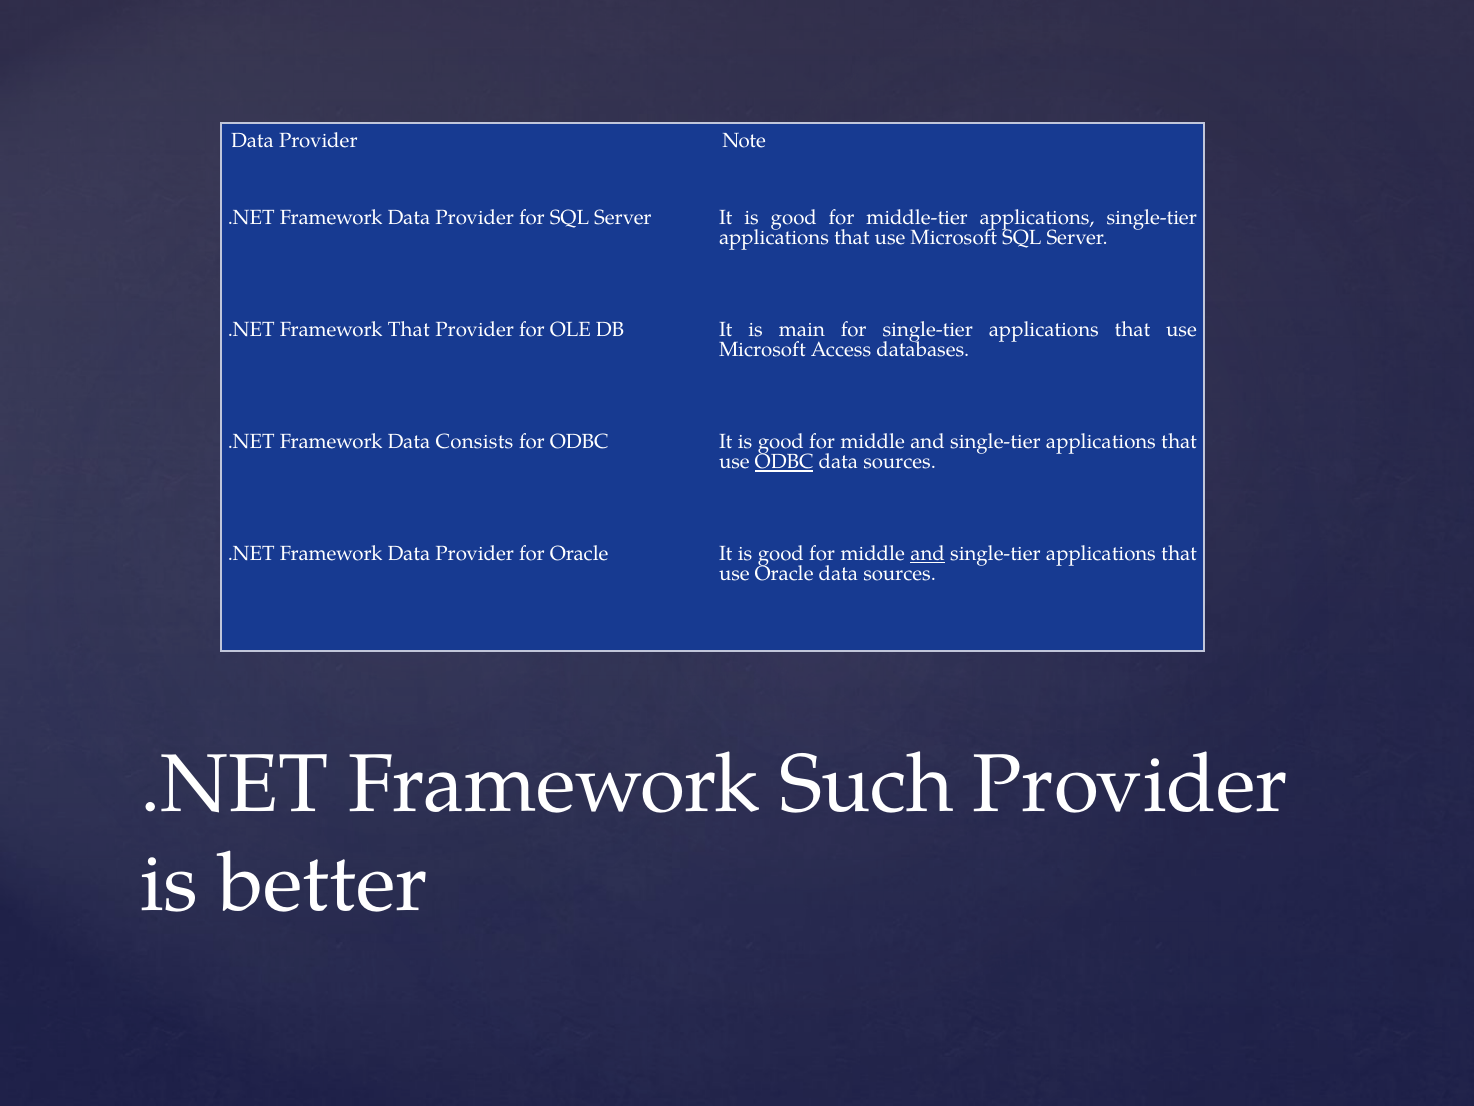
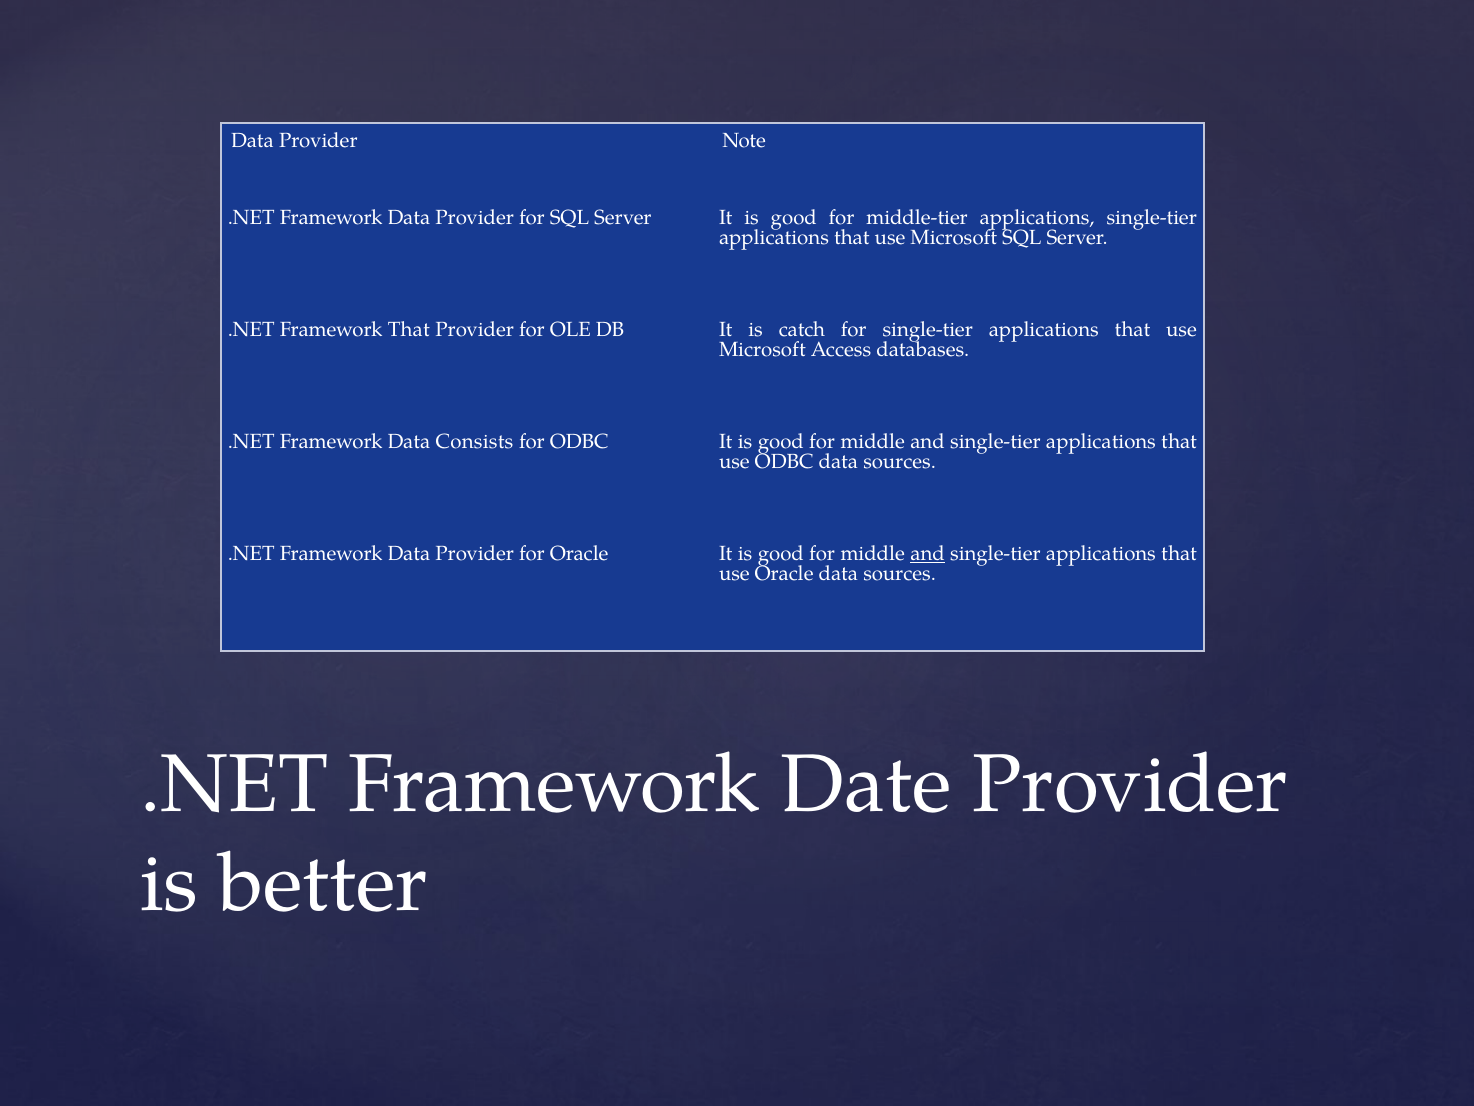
main: main -> catch (802, 330)
ODBC underline: present -> none (784, 462)
Such: Such -> Date (866, 784)
